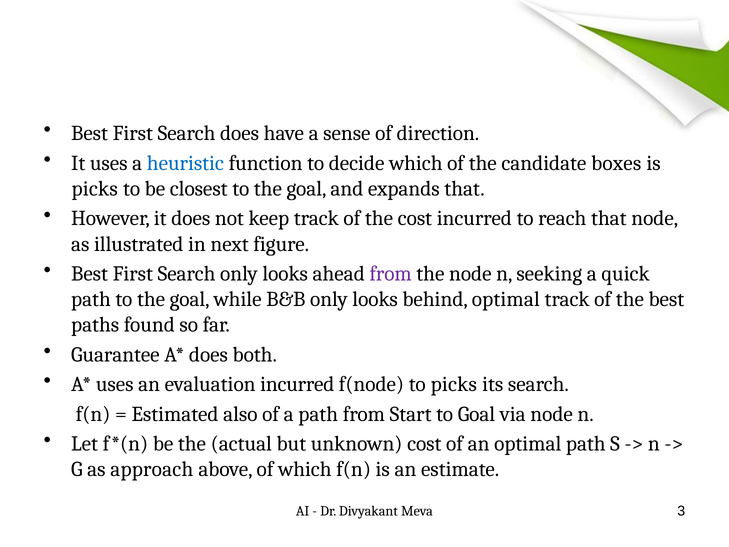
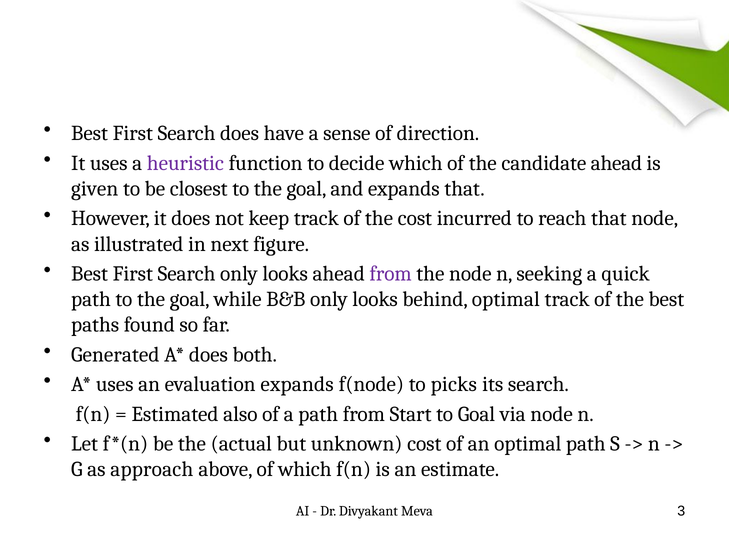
heuristic colour: blue -> purple (185, 163)
candidate boxes: boxes -> ahead (616, 163)
picks: picks -> given (95, 189)
Guarantee: Guarantee -> Generated (115, 354)
evaluation incurred: incurred -> expands (297, 384)
